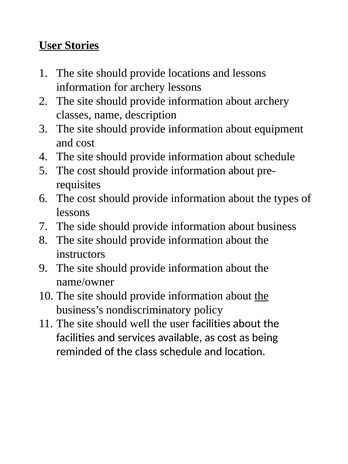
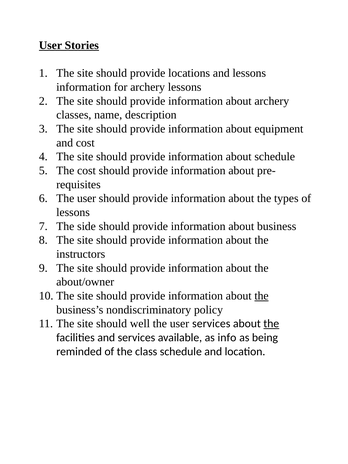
cost: cost -> user (87, 198)
name/owner: name/owner -> about/owner (85, 282)
user facilities: facilities -> services (211, 324)
the underline: none -> present (271, 324)
as cost: cost -> info (227, 338)
